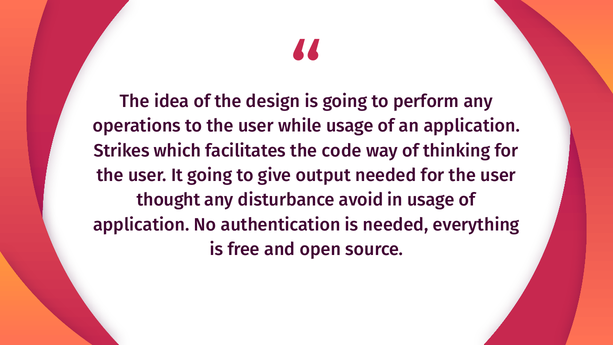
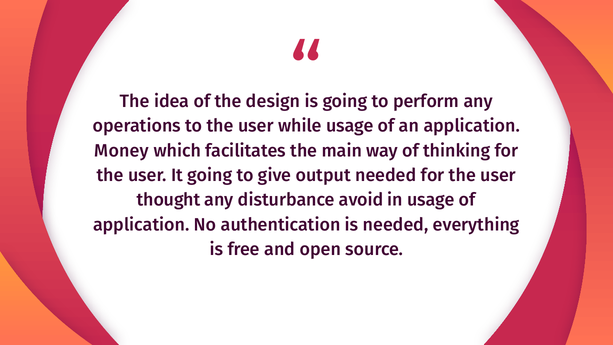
Strikes: Strikes -> Money (122, 151)
code: code -> main (342, 151)
